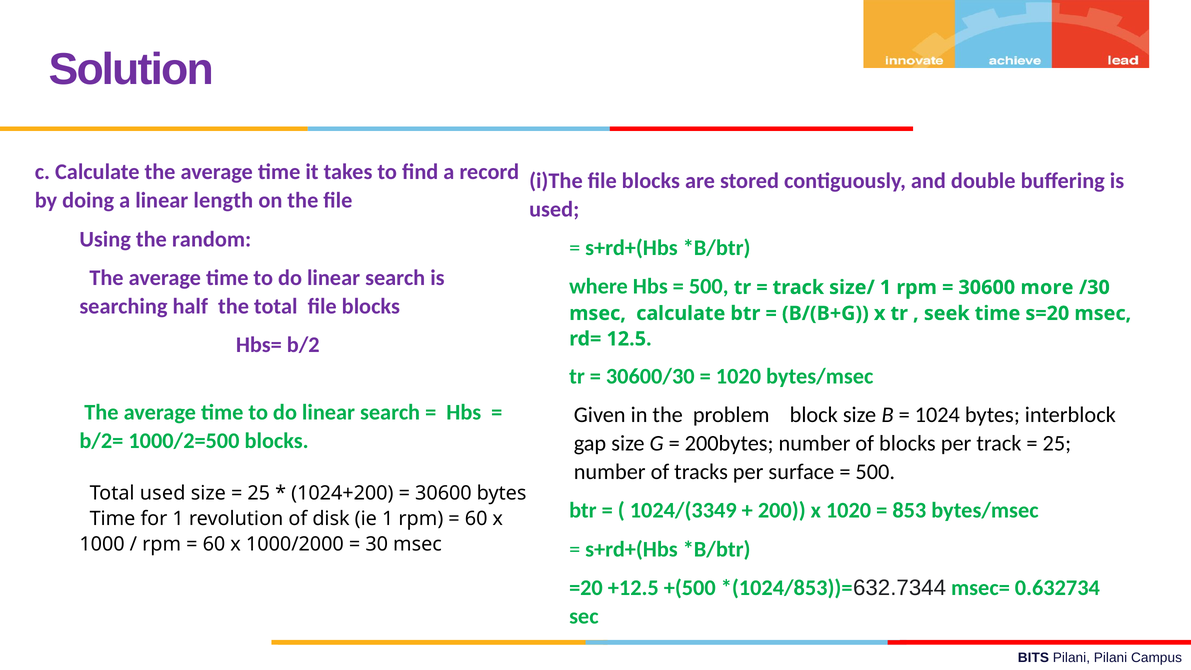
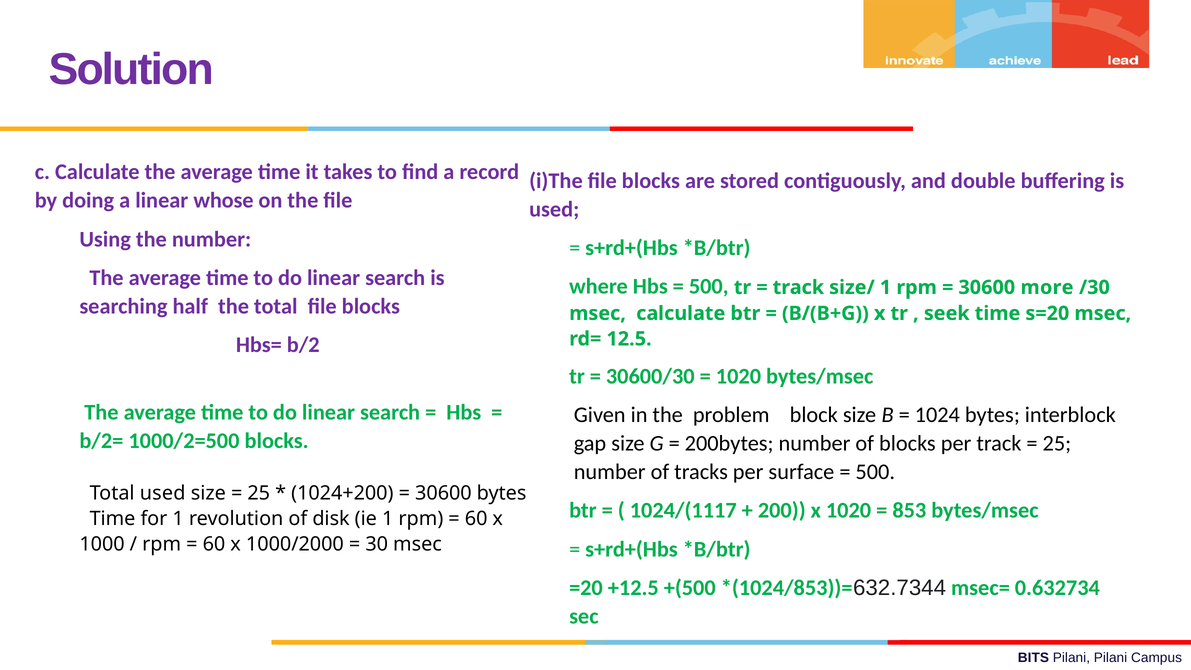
length: length -> whose (223, 201)
the random: random -> number (212, 239)
1024/(3349: 1024/(3349 -> 1024/(1117 (683, 511)
